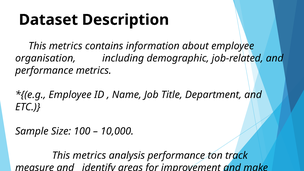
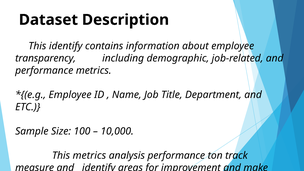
metrics: metrics -> identify (66, 46)
organisation: organisation -> transparency (46, 58)
